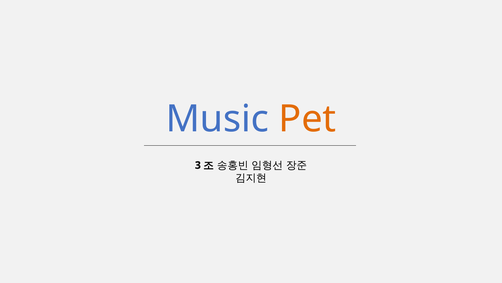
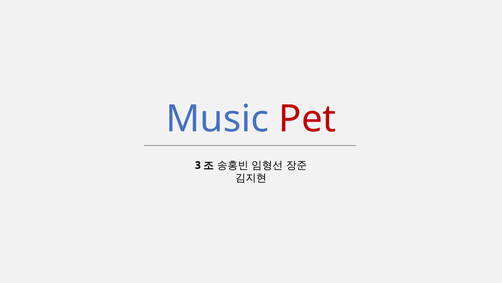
Pet colour: orange -> red (307, 119)
